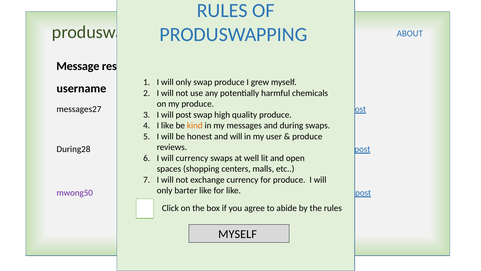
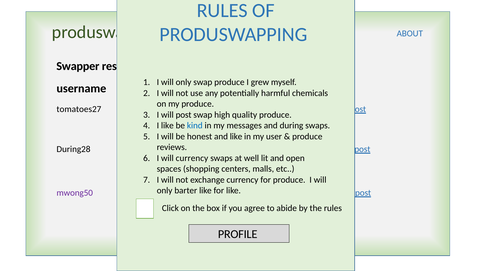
Message: Message -> Swapper (78, 66)
messages27: messages27 -> tomatoes27 (79, 109)
kind colour: orange -> blue (195, 125)
and will: will -> like (236, 136)
MYSELF: MYSELF -> PROFILE (238, 234)
